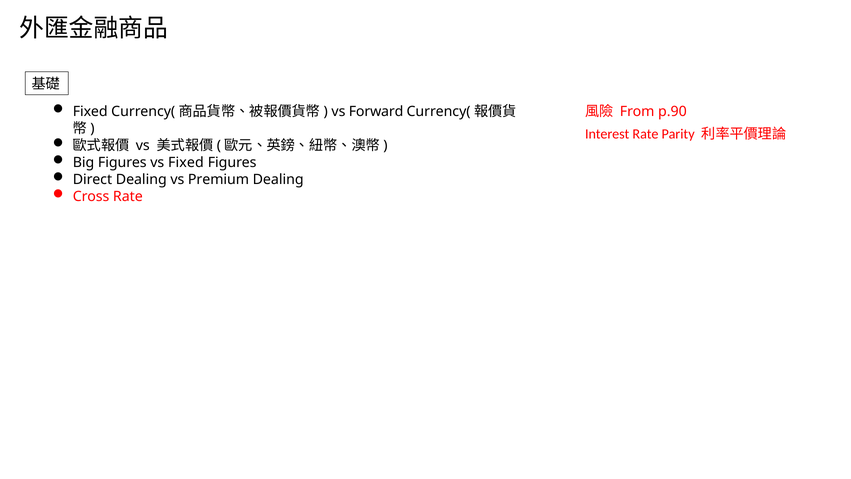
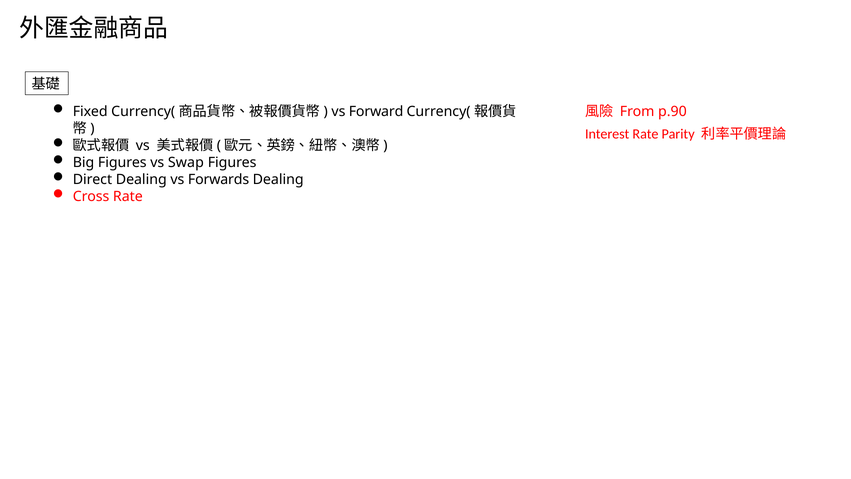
vs Fixed: Fixed -> Swap (186, 162)
Premium: Premium -> Forwards (219, 179)
